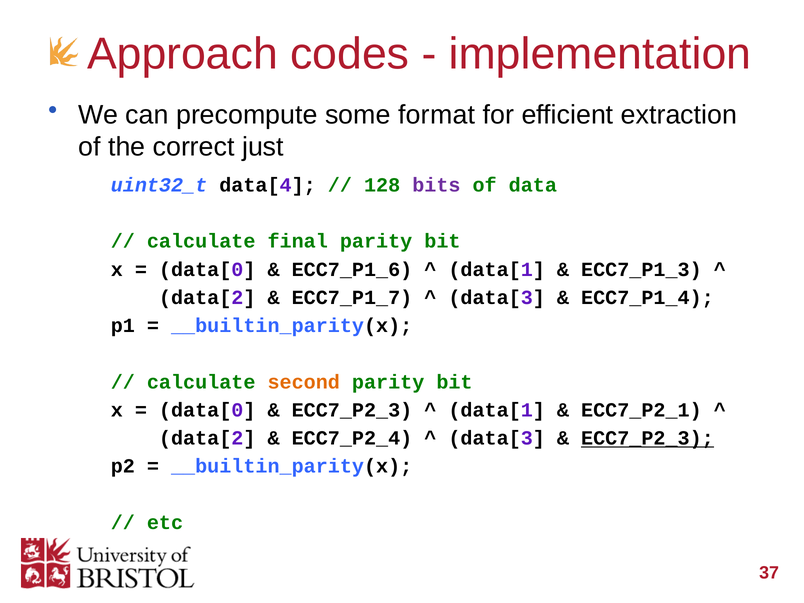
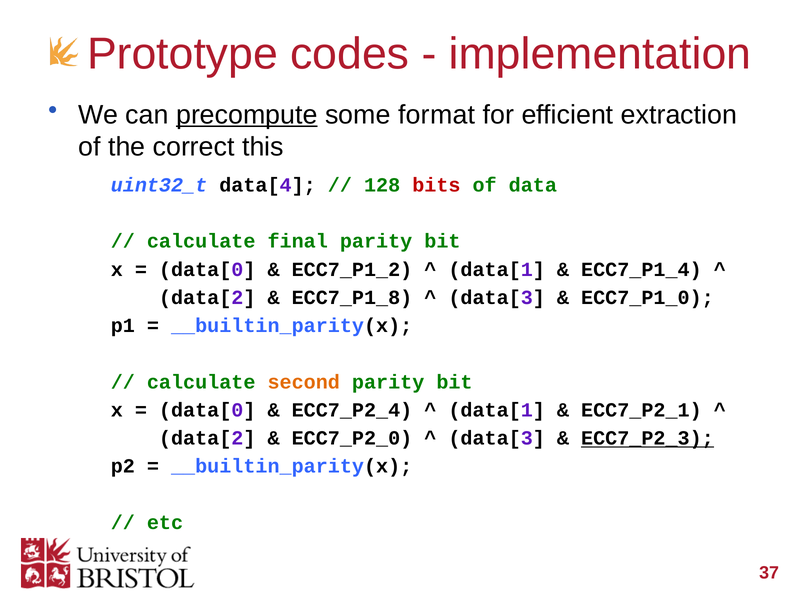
Approach: Approach -> Prototype (182, 54)
precompute underline: none -> present (247, 115)
just: just -> this (263, 147)
bits colour: purple -> red (436, 185)
ECC7_P1_6: ECC7_P1_6 -> ECC7_P1_2 (352, 269)
ECC7_P1_3: ECC7_P1_3 -> ECC7_P1_4 (641, 269)
ECC7_P1_7: ECC7_P1_7 -> ECC7_P1_8 (352, 298)
ECC7_P1_4: ECC7_P1_4 -> ECC7_P1_0 (647, 298)
ECC7_P2_3: ECC7_P2_3 -> ECC7_P2_4 (352, 410)
ECC7_P2_4: ECC7_P2_4 -> ECC7_P2_0 (352, 438)
